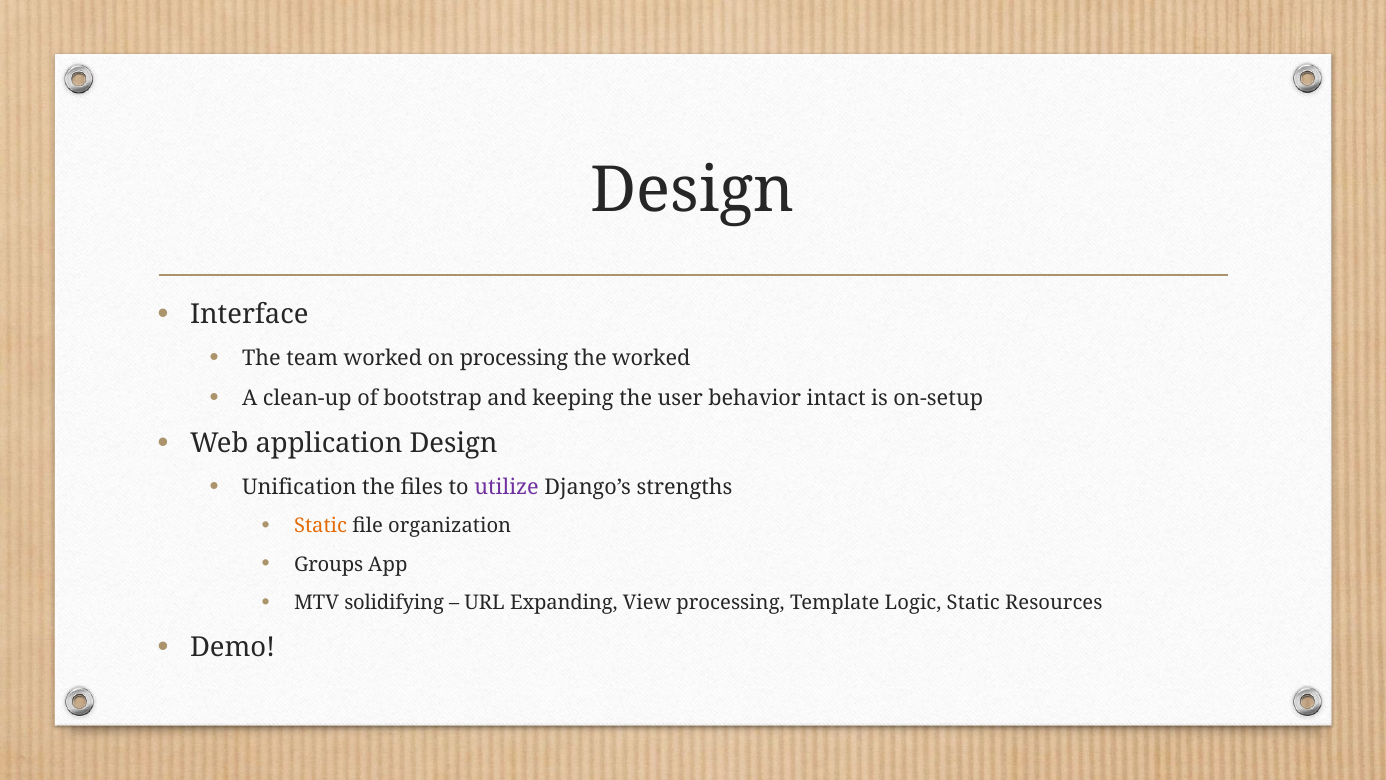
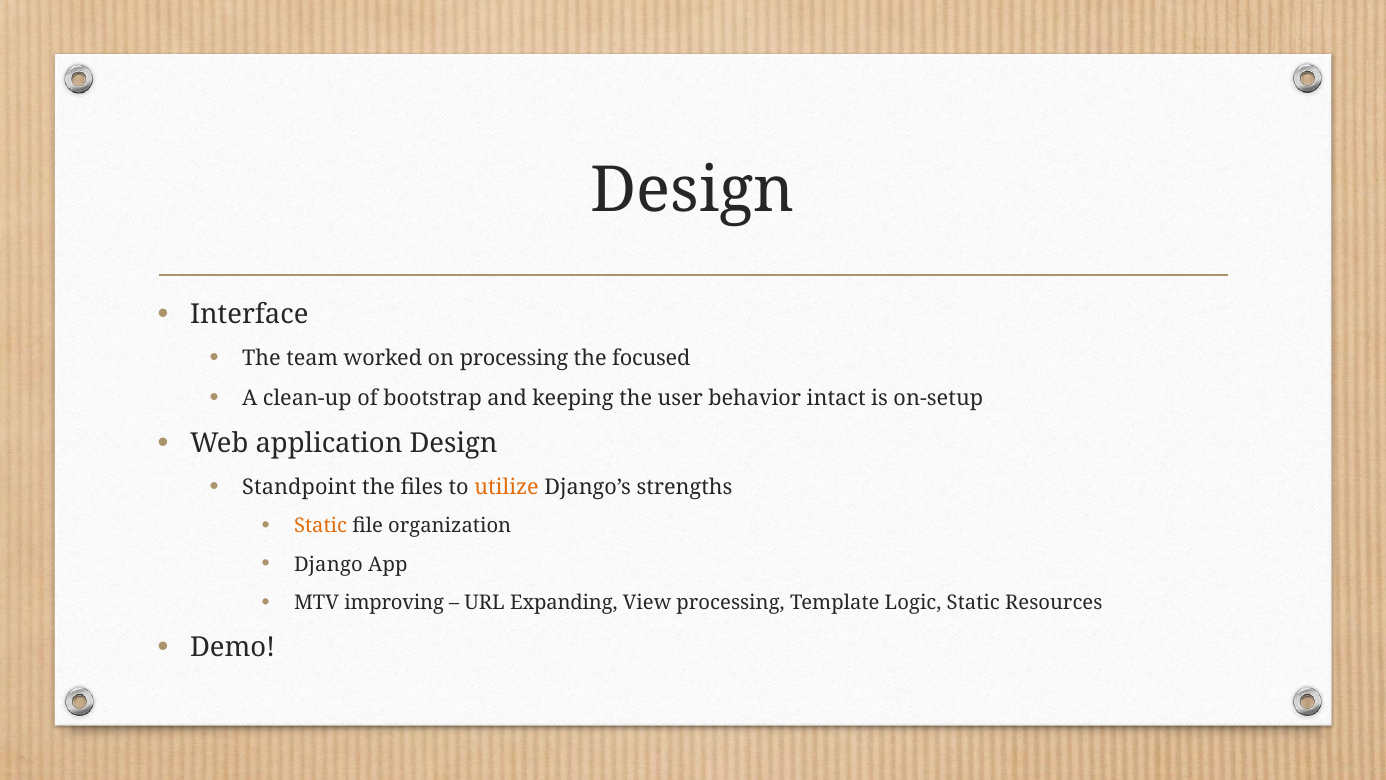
the worked: worked -> focused (651, 358)
Unification: Unification -> Standpoint (299, 487)
utilize colour: purple -> orange (507, 487)
Groups: Groups -> Django (328, 564)
solidifying: solidifying -> improving (394, 602)
